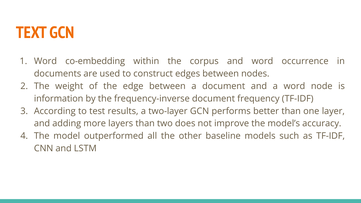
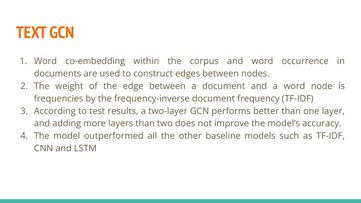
information: information -> frequencies (59, 99)
